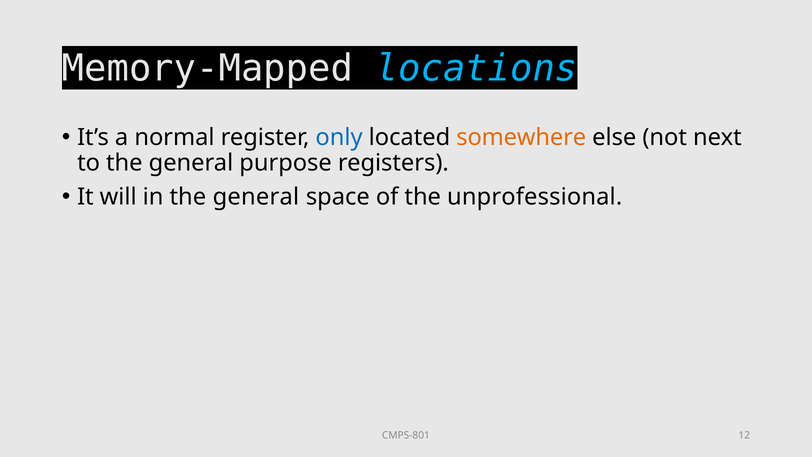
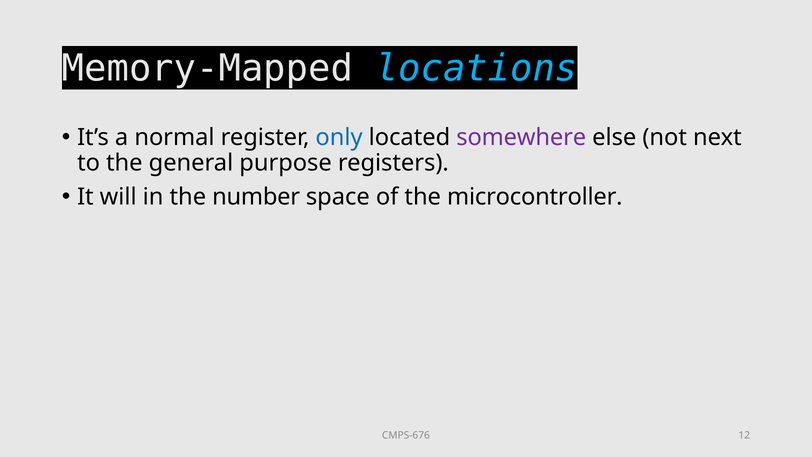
somewhere colour: orange -> purple (521, 137)
in the general: general -> number (256, 197)
unprofessional: unprofessional -> microcontroller (535, 197)
CMPS-801: CMPS-801 -> CMPS-676 (406, 435)
